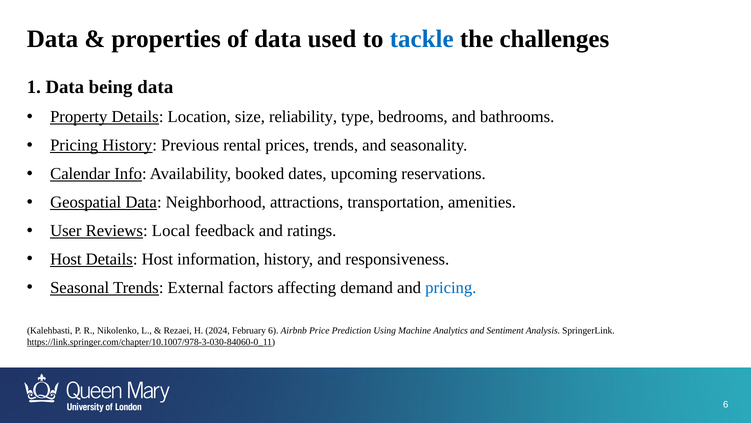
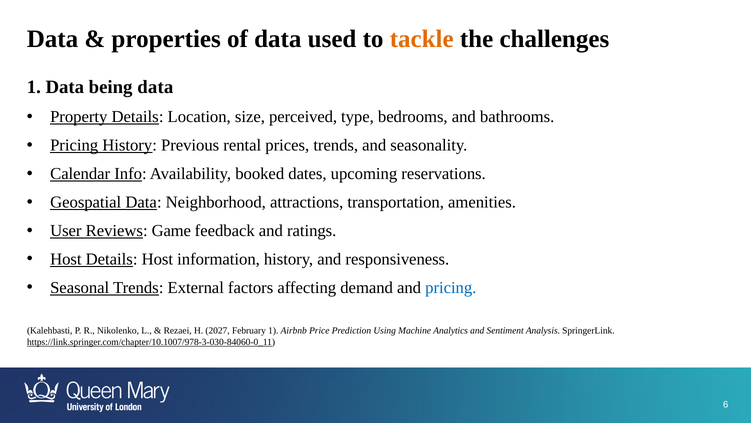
tackle colour: blue -> orange (422, 39)
reliability: reliability -> perceived (303, 117)
Local: Local -> Game (171, 230)
2024: 2024 -> 2027 (218, 330)
February 6: 6 -> 1 (273, 330)
